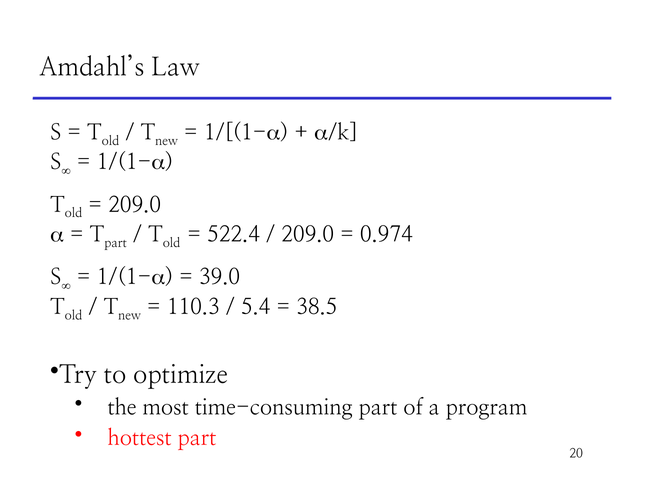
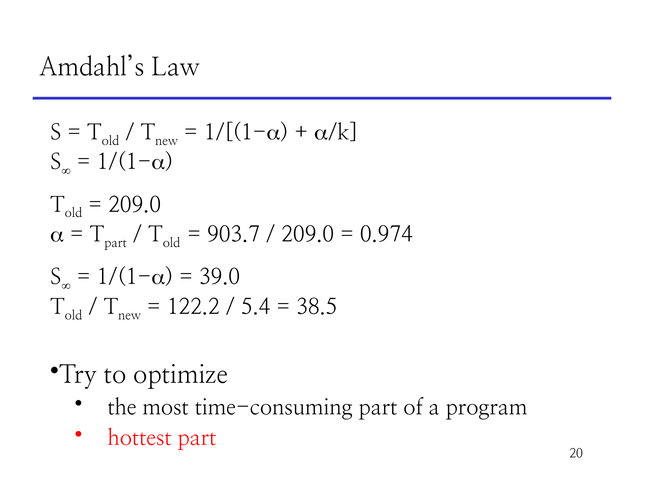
522.4: 522.4 -> 903.7 (233, 235)
110.3: 110.3 -> 122.2 (193, 307)
